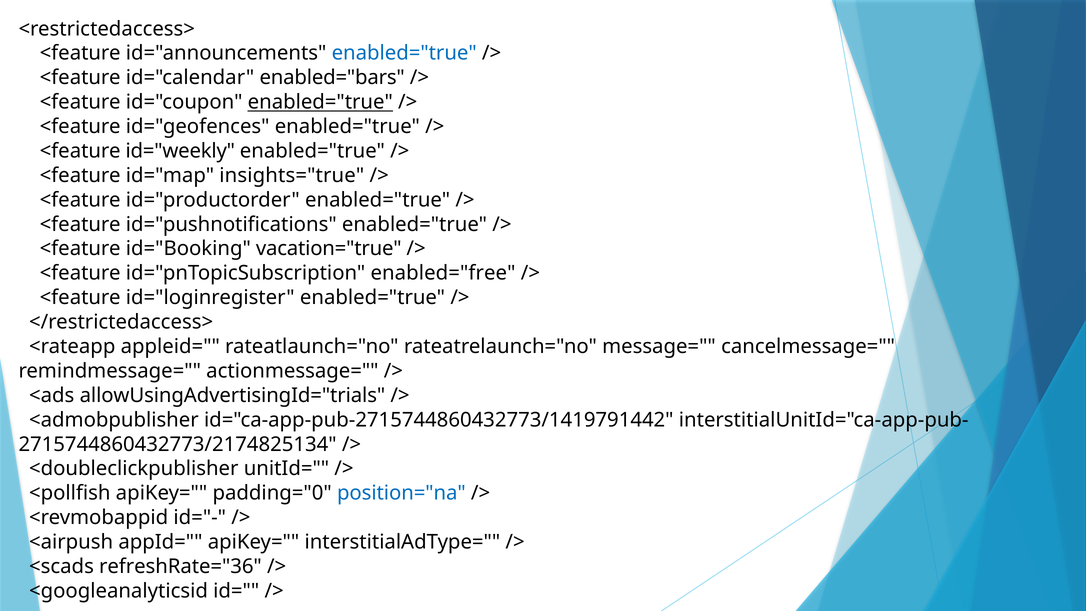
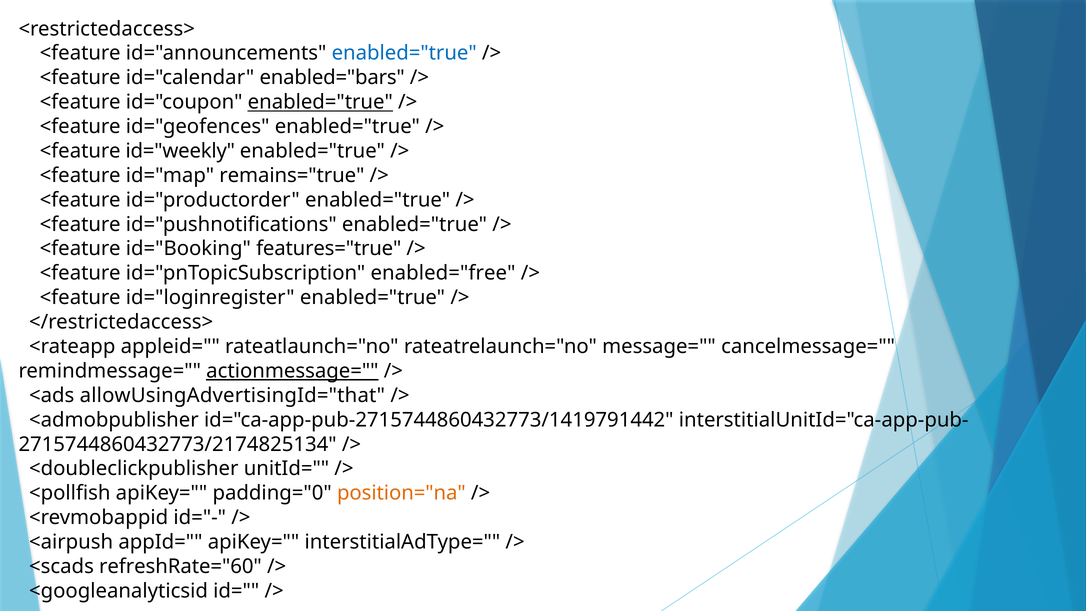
insights="true: insights="true -> remains="true (292, 175)
vacation="true: vacation="true -> features="true (329, 249)
actionmessage= underline: none -> present (292, 371)
allowUsingAdvertisingId="trials: allowUsingAdvertisingId="trials -> allowUsingAdvertisingId="that (232, 395)
position="na colour: blue -> orange (401, 493)
refreshRate="36: refreshRate="36 -> refreshRate="60 (180, 566)
